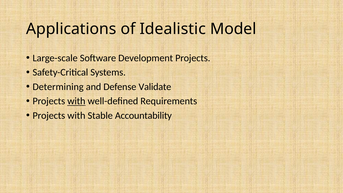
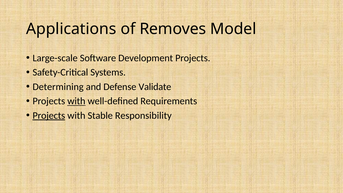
Idealistic: Idealistic -> Removes (173, 29)
Projects underline: none -> present (49, 116)
Accountability: Accountability -> Responsibility (143, 116)
